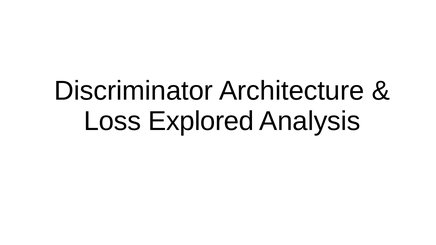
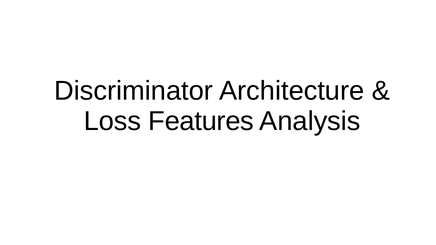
Explored: Explored -> Features (201, 121)
